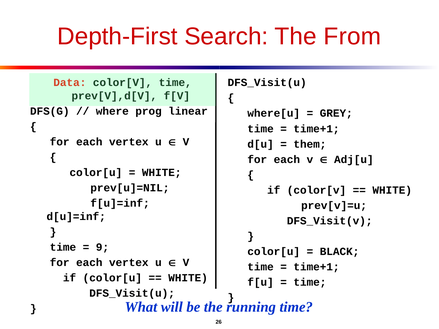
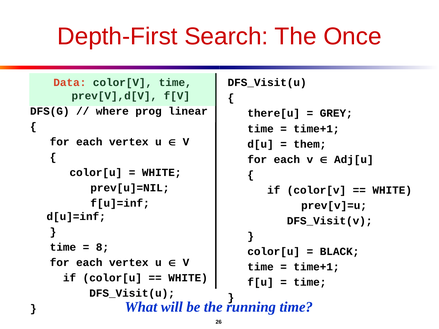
From: From -> Once (353, 36)
where[u: where[u -> there[u (274, 113)
9: 9 -> 8 (102, 247)
